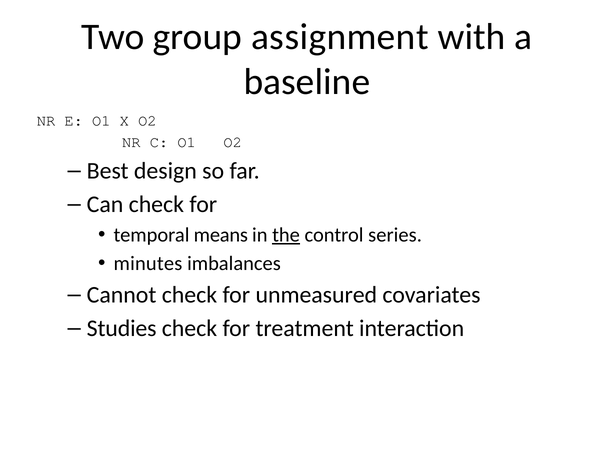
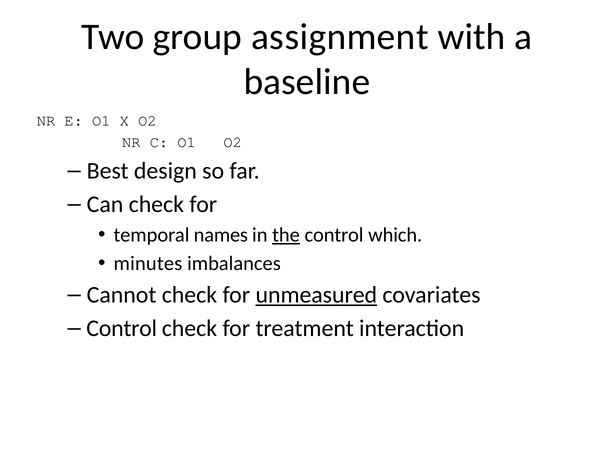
means: means -> names (221, 235)
series: series -> which (395, 235)
unmeasured underline: none -> present (316, 295)
Studies: Studies -> Control (122, 329)
